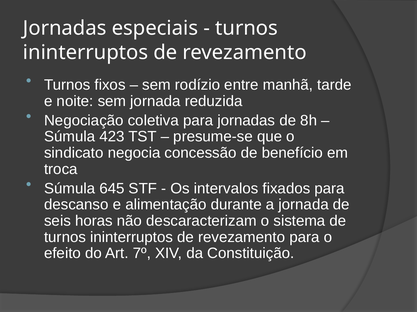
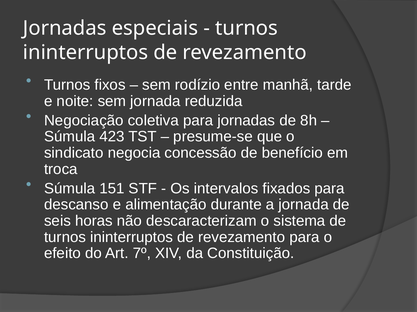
645: 645 -> 151 (112, 189)
